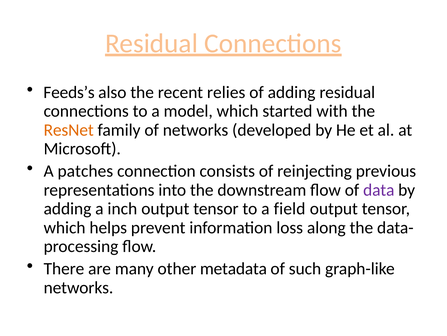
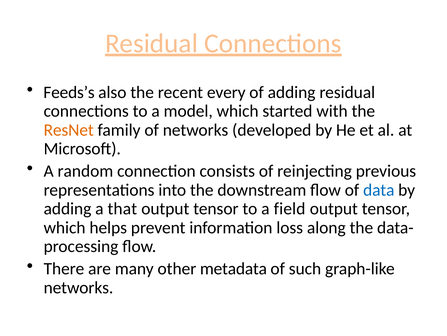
relies: relies -> every (226, 92)
patches: patches -> random (85, 171)
data colour: purple -> blue (379, 190)
inch: inch -> that (122, 208)
